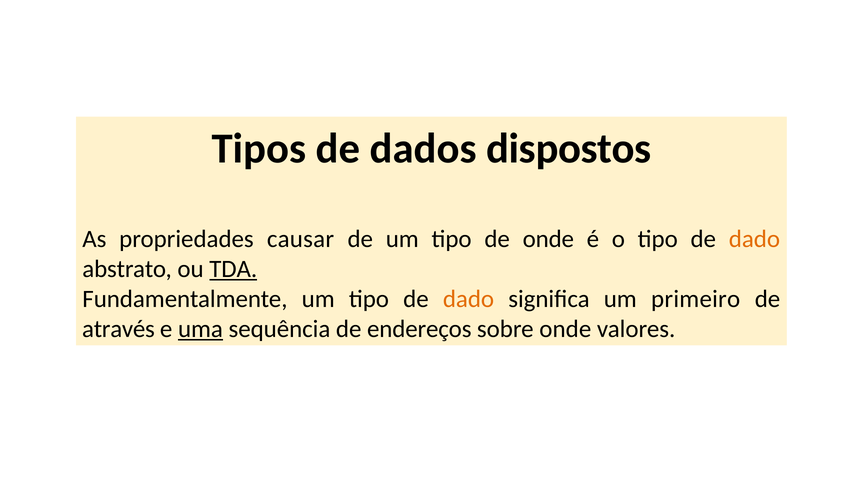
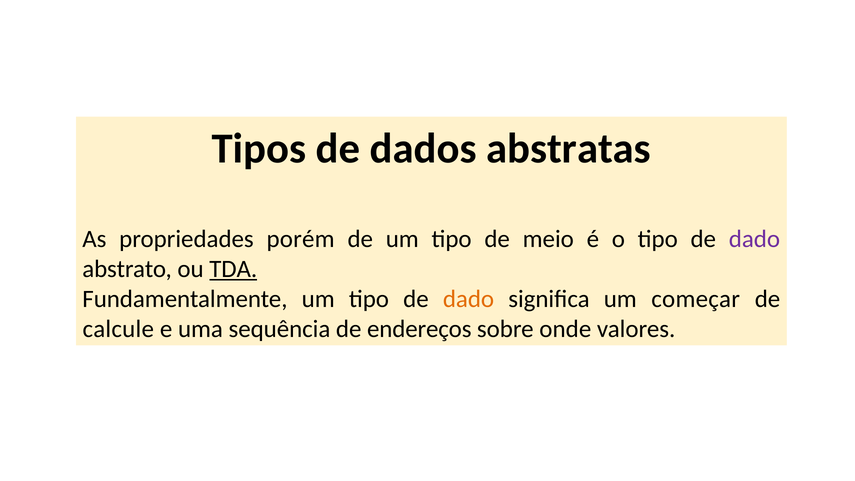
dispostos: dispostos -> abstratas (569, 148)
causar: causar -> porém (301, 239)
de onde: onde -> meio (548, 239)
dado colour: orange -> purple (754, 239)
primeiro: primeiro -> começar (696, 299)
através: através -> calcule (118, 329)
uma underline: present -> none (200, 329)
